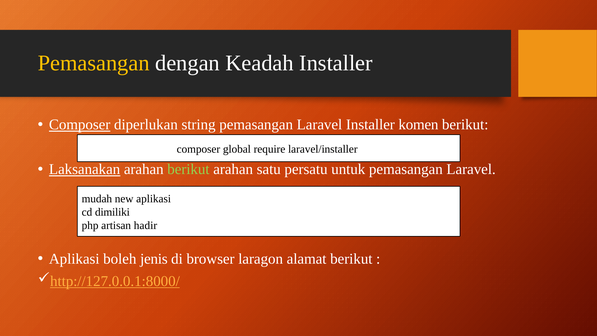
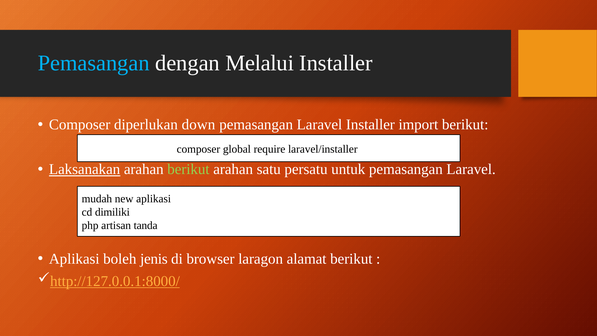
Pemasangan colour: yellow -> light blue (94, 63)
Keadah: Keadah -> Melalui (260, 63)
Composer underline: present -> none (80, 125)
string: string -> down (198, 125)
komen: komen -> import (418, 125)
hadir: hadir -> tanda (146, 225)
